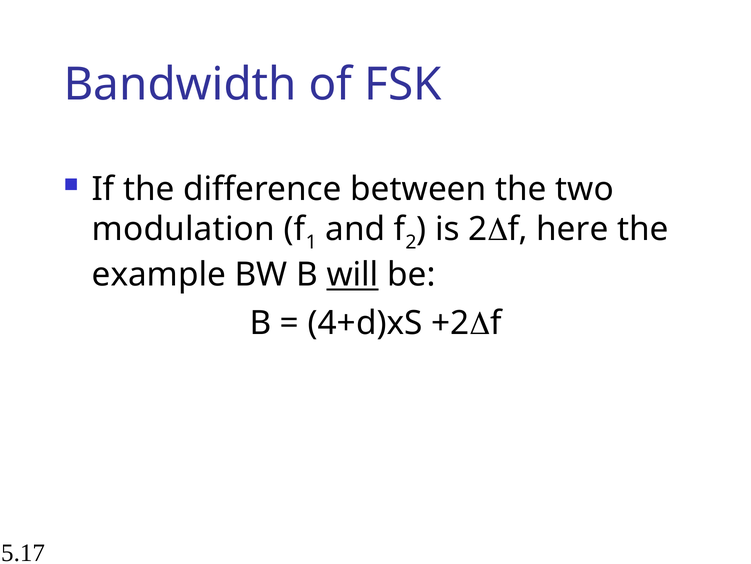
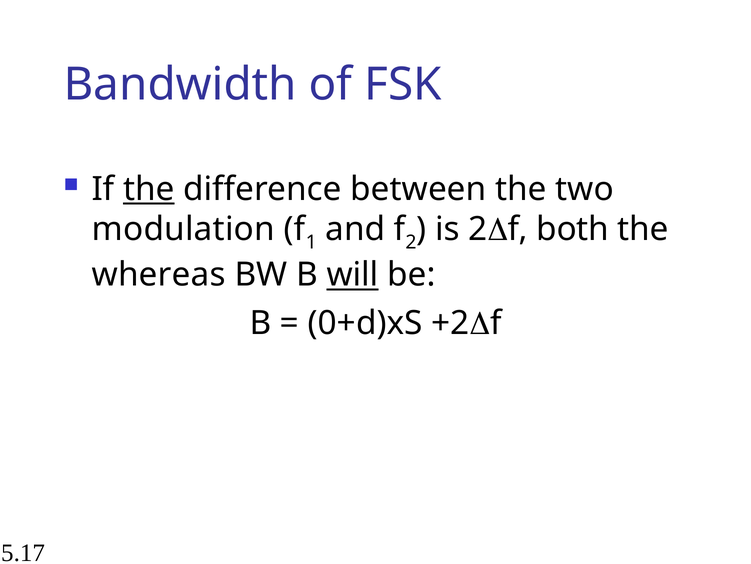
the underline: none -> present (149, 189)
here: here -> both (573, 229)
example: example -> whereas (159, 275)
4+d)xS: 4+d)xS -> 0+d)xS (365, 323)
